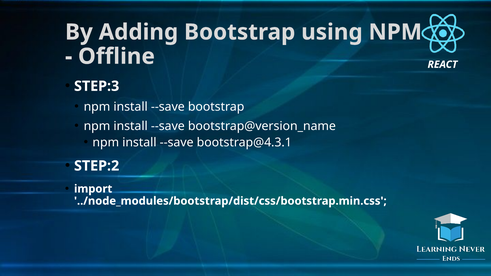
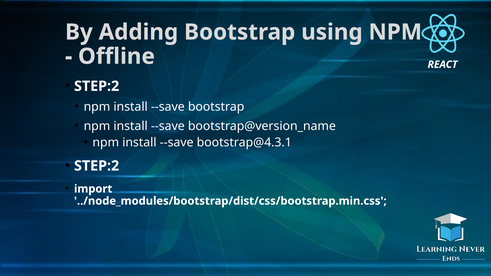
STEP:3: STEP:3 -> STEP:2 (97, 86)
